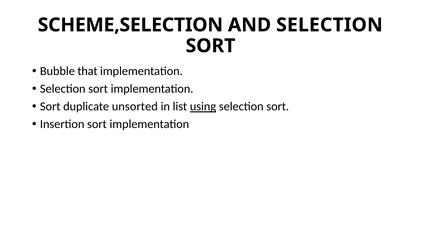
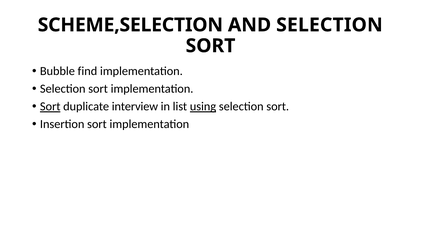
that: that -> find (87, 71)
Sort underline: none -> present (50, 106)
unsorted: unsorted -> interview (135, 106)
